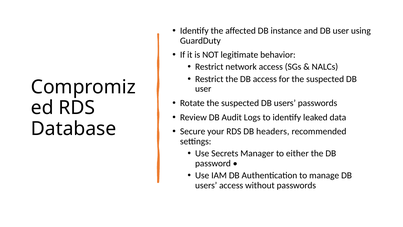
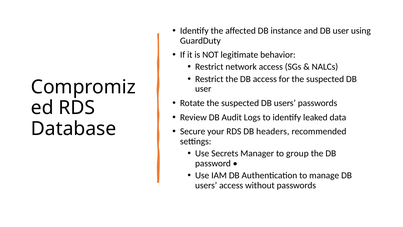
either: either -> group (297, 153)
